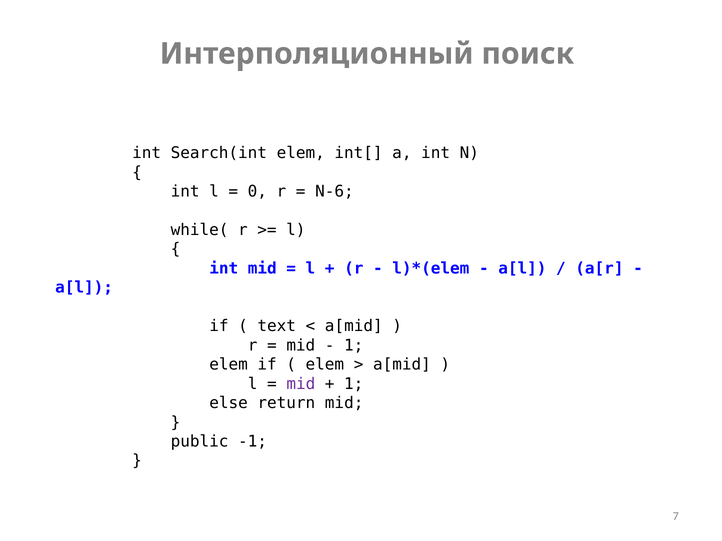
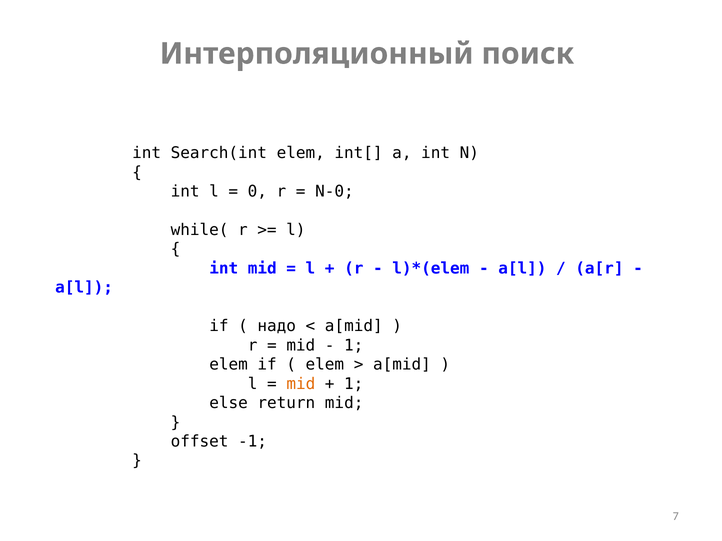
N-6: N-6 -> N-0 (334, 192)
text: text -> надо (277, 326)
mid colour: purple -> orange (301, 384)
public: public -> offset (200, 442)
